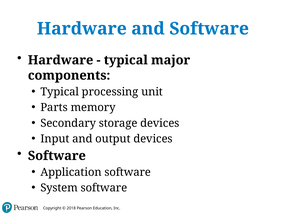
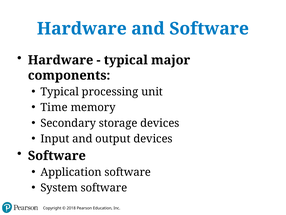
Parts: Parts -> Time (54, 107)
